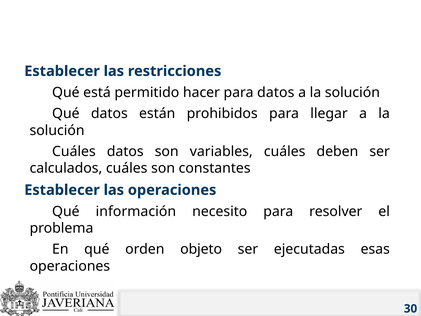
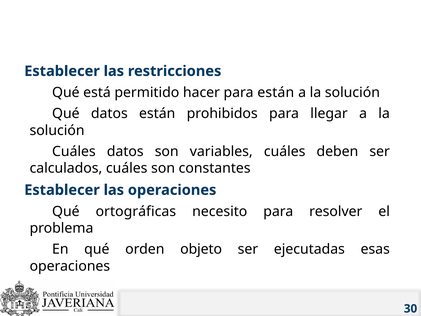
para datos: datos -> están (276, 92)
información: información -> ortográficas (136, 211)
